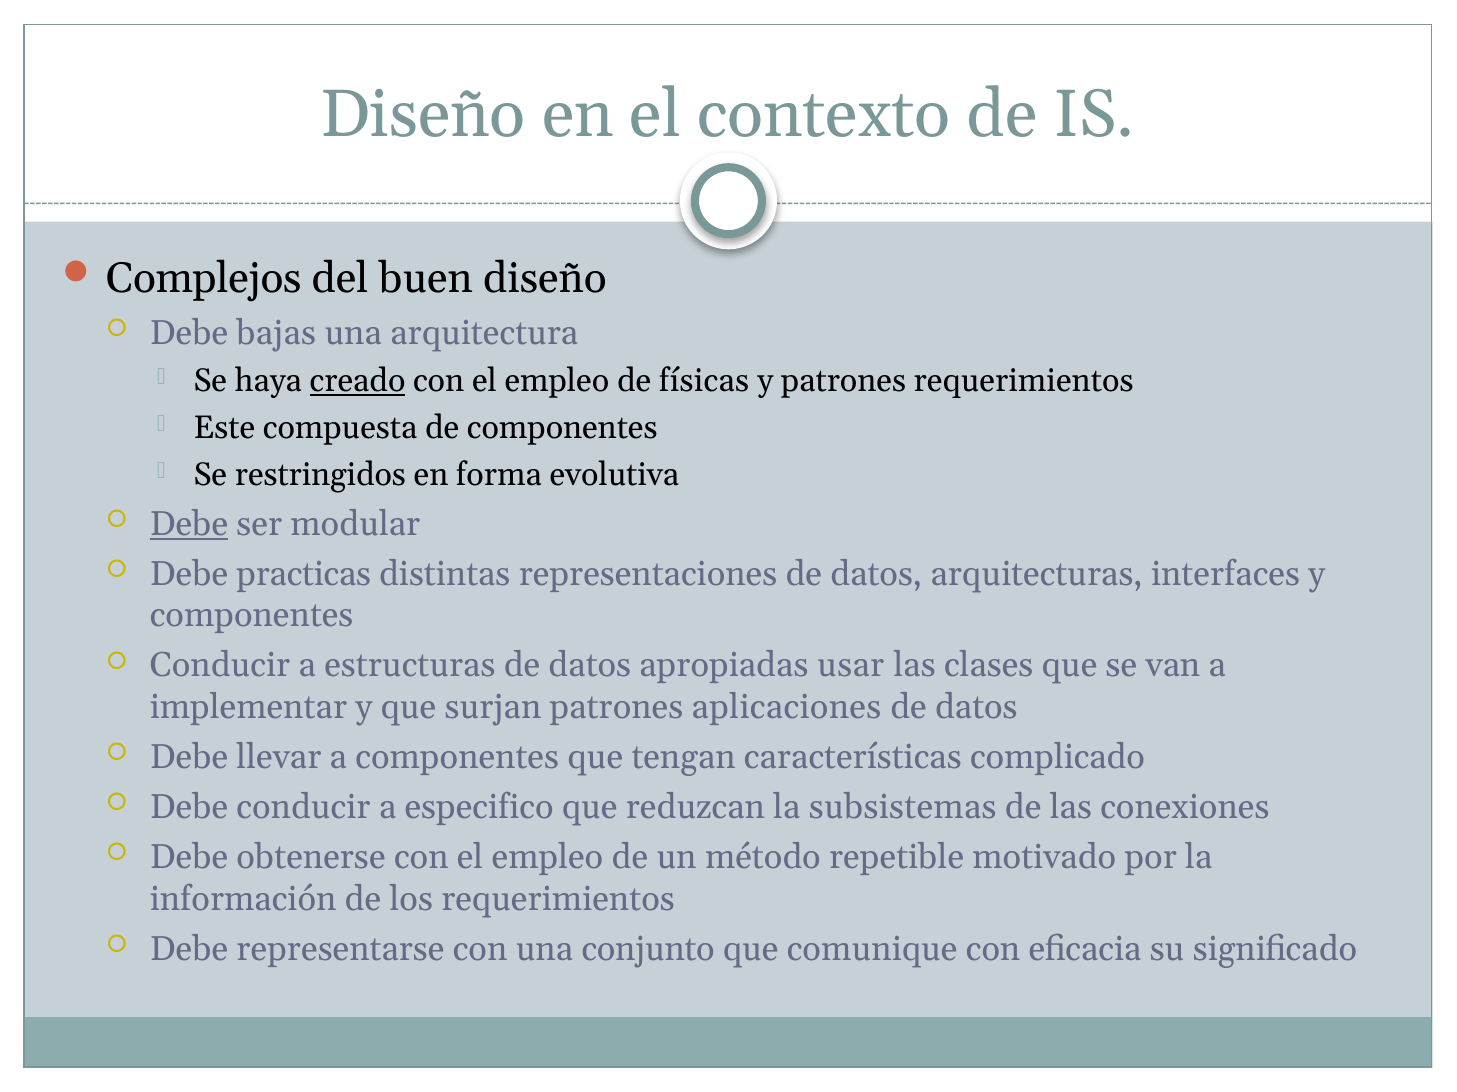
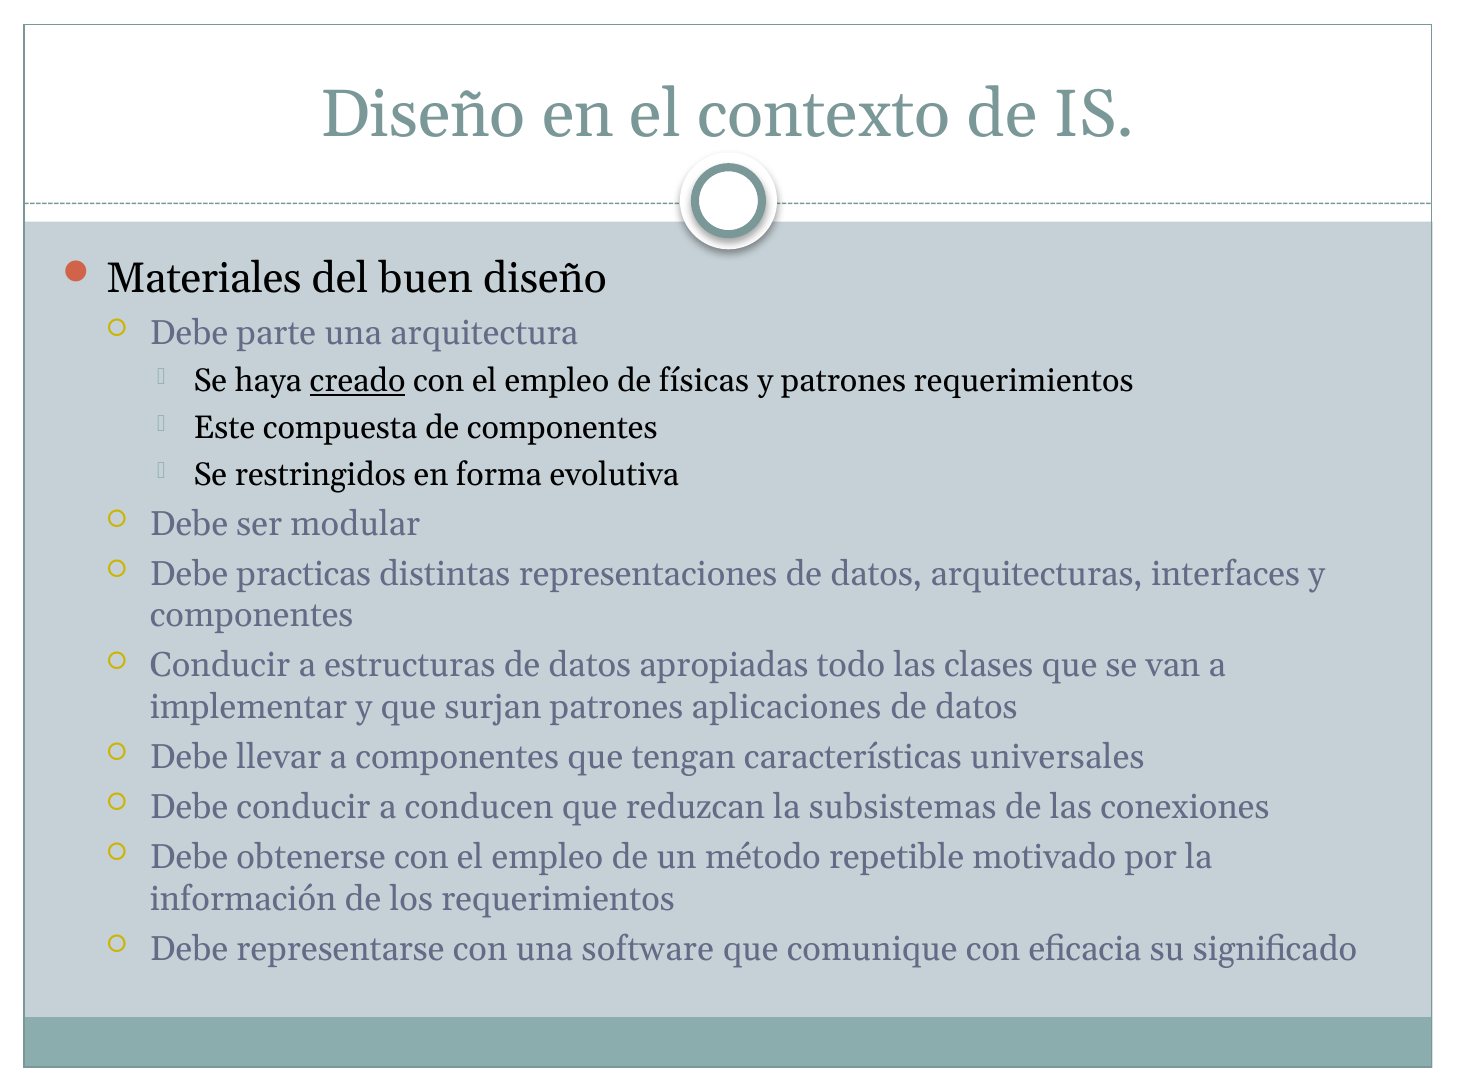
Complejos: Complejos -> Materiales (204, 279)
bajas: bajas -> parte (276, 333)
Debe underline: present -> none (189, 524)
usar: usar -> todo (851, 666)
complicado: complicado -> universales (1057, 758)
especifico: especifico -> conducen (479, 808)
conjunto: conjunto -> software (648, 949)
